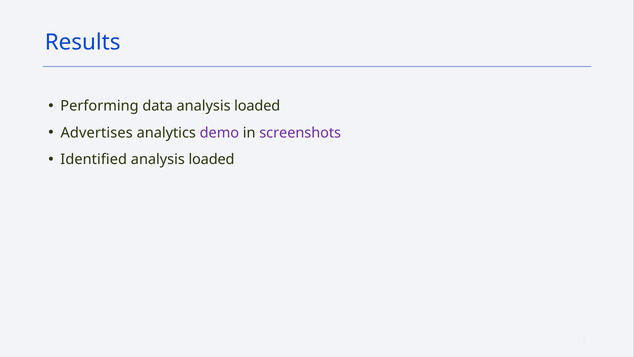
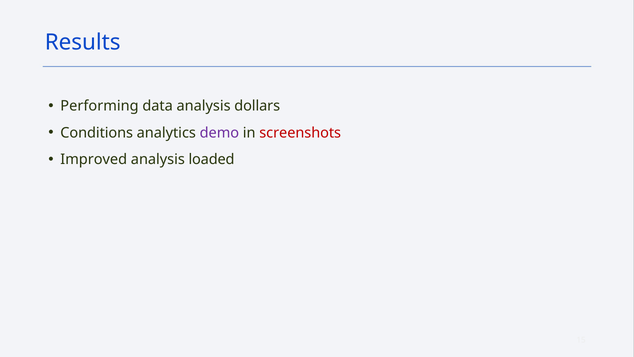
data analysis loaded: loaded -> dollars (257, 106)
Advertises: Advertises -> Conditions (97, 133)
screenshots colour: purple -> red (300, 133)
Identified: Identified -> Improved (94, 159)
